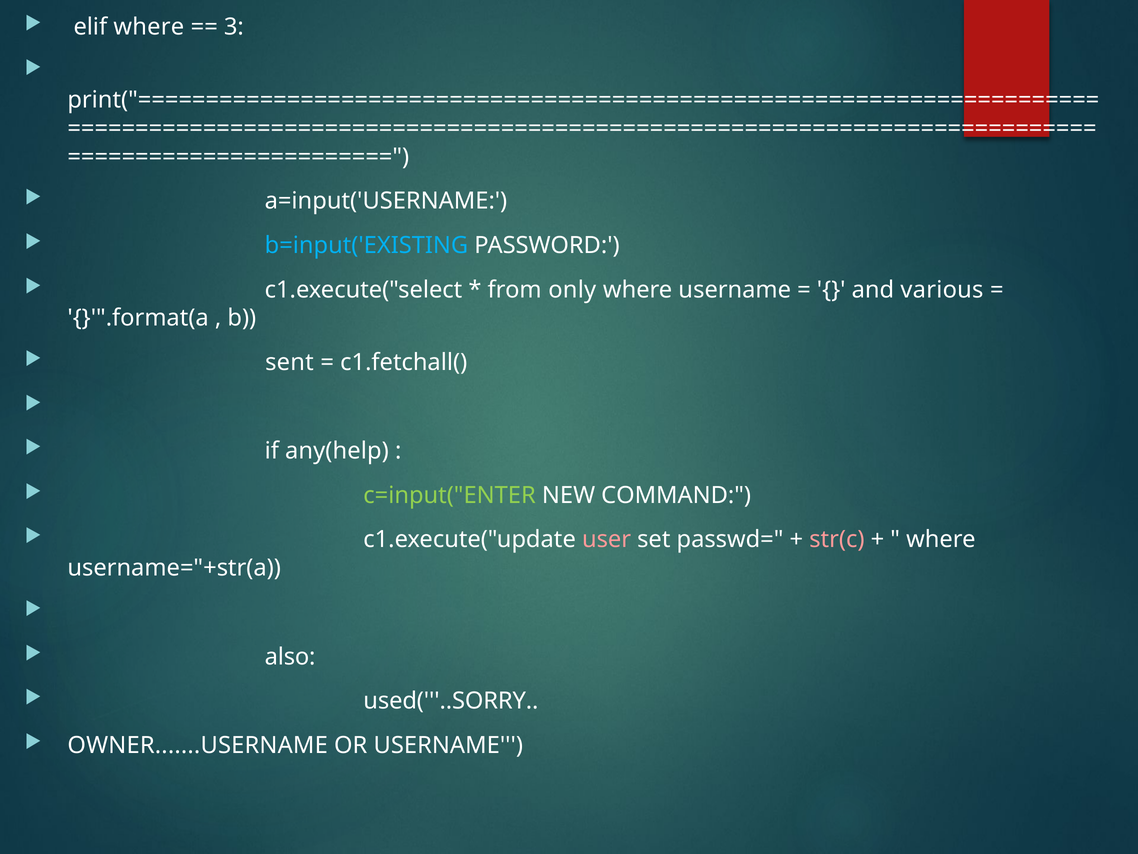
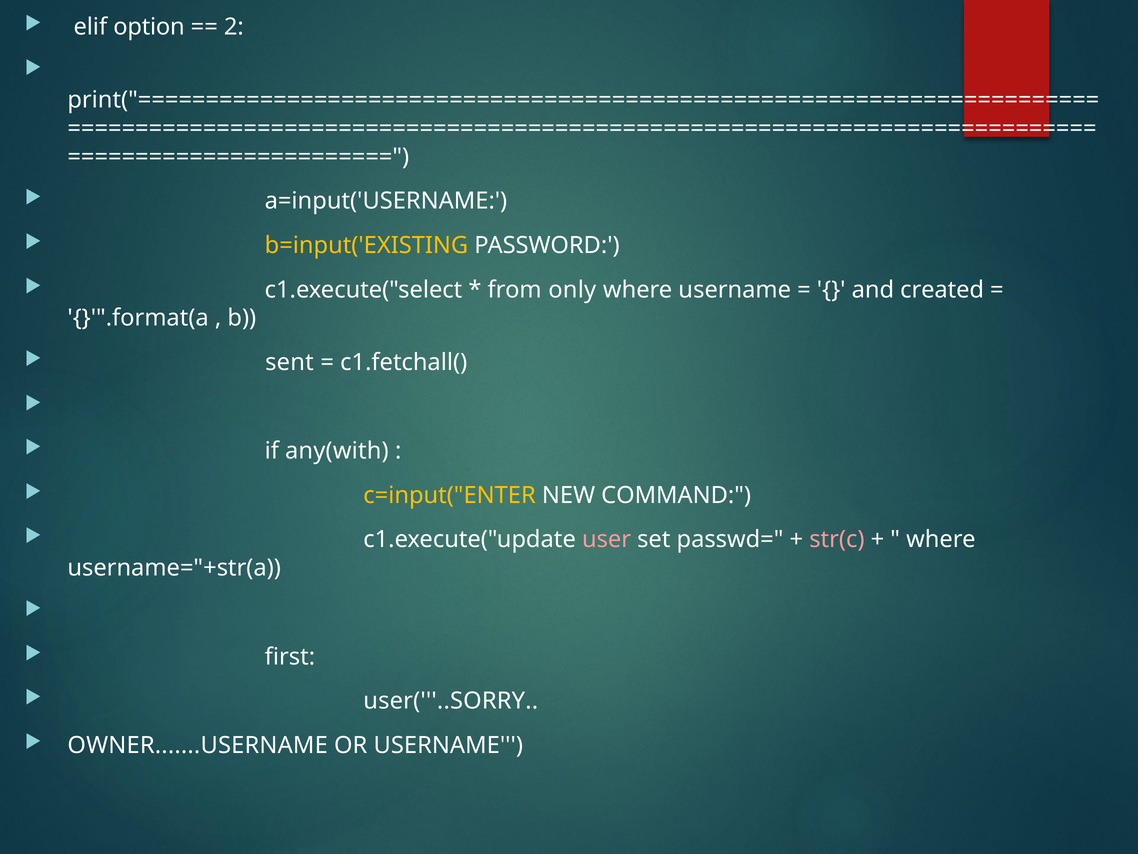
elif where: where -> option (149, 27)
3: 3 -> 2 (234, 27)
b=input('EXISTING colour: light blue -> yellow (366, 245)
various: various -> created (942, 290)
any(help: any(help -> any(with (337, 451)
c=input("ENTER colour: light green -> yellow (450, 495)
also: also -> first (290, 656)
used('''..SORRY: used('''..SORRY -> user('''..SORRY (451, 701)
